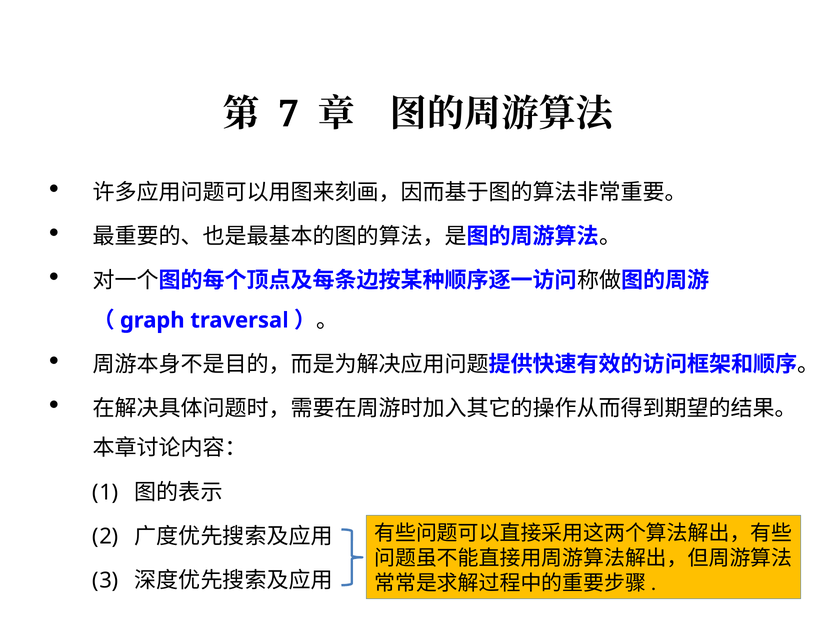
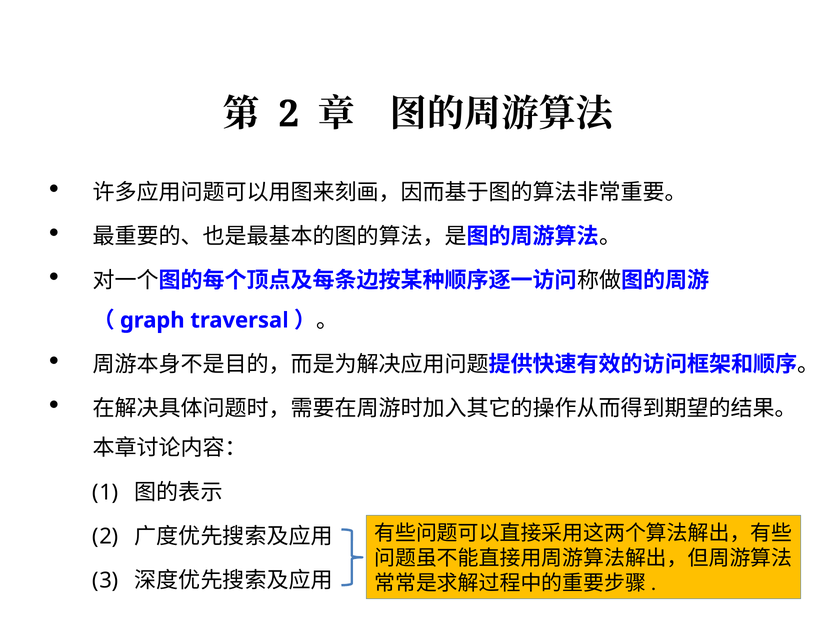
7: 7 -> 2 (289, 114)
